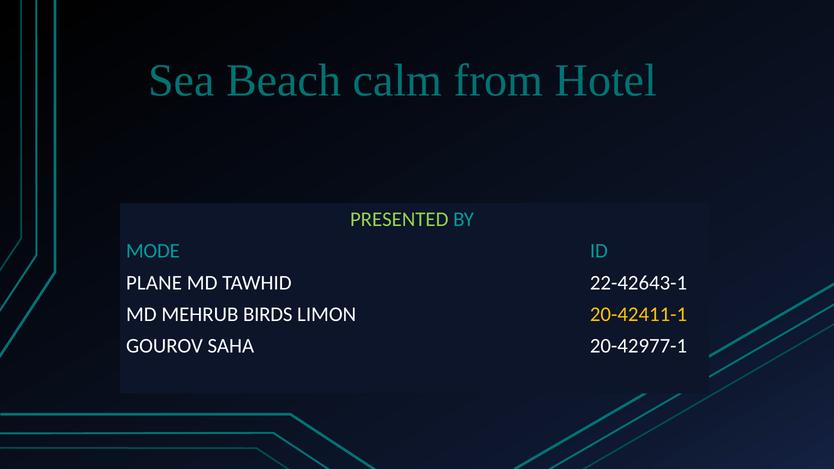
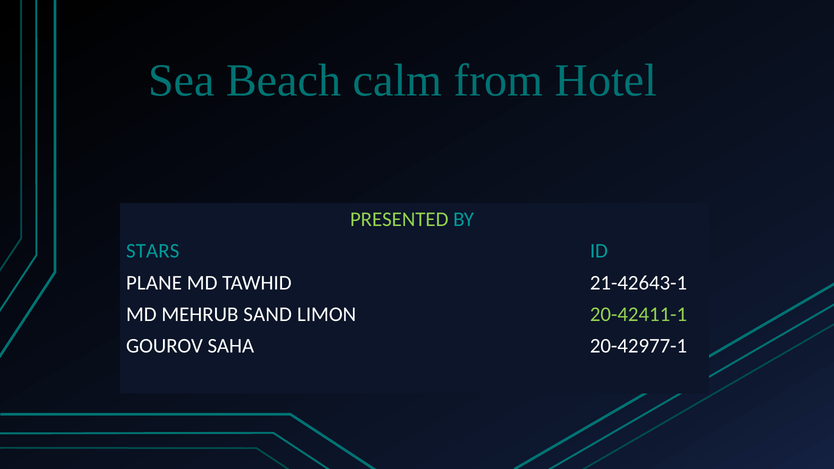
MODE: MODE -> STARS (153, 251)
22-42643-1: 22-42643-1 -> 21-42643-1 (639, 283)
BIRDS: BIRDS -> SAND (268, 315)
20-42411-1 colour: yellow -> light green (639, 315)
